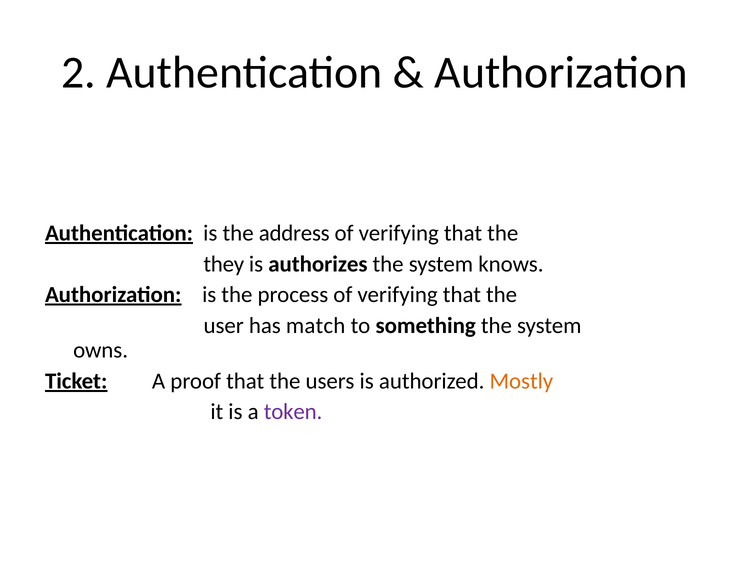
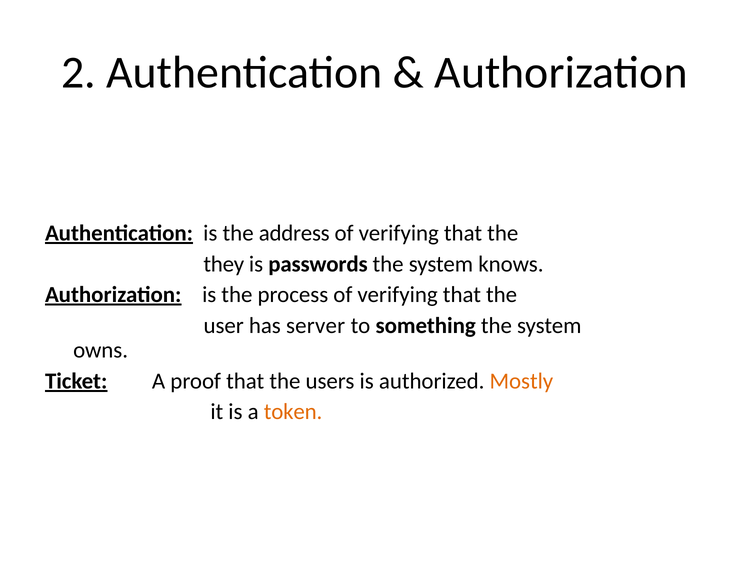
authorizes: authorizes -> passwords (318, 264)
match: match -> server (316, 325)
token colour: purple -> orange (293, 411)
